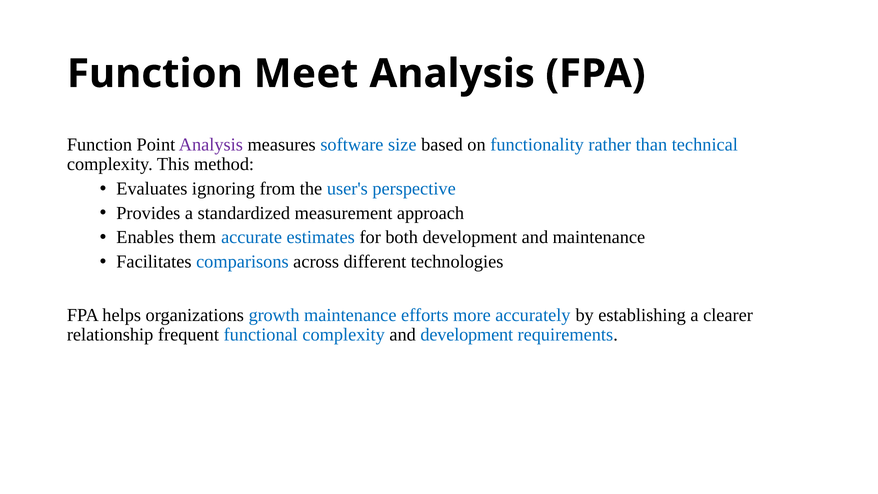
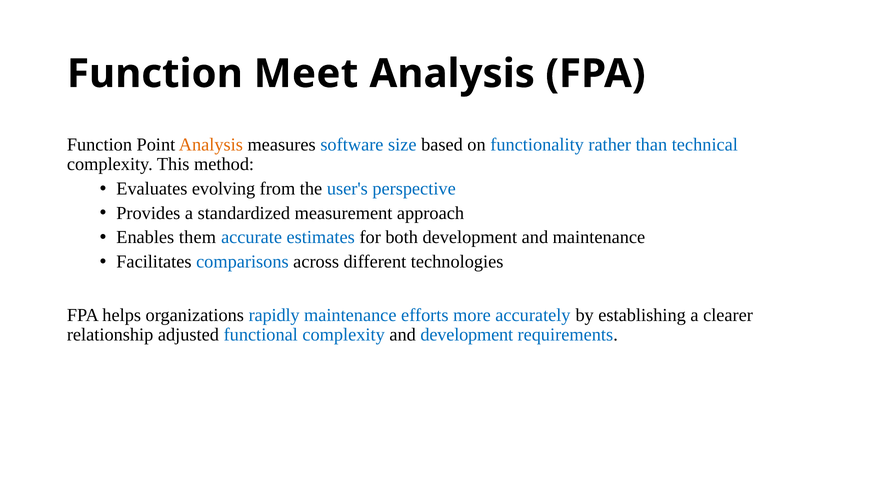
Analysis colour: purple -> orange (211, 145)
ignoring: ignoring -> evolving (224, 189)
growth: growth -> rapidly (274, 315)
frequent: frequent -> adjusted (188, 335)
